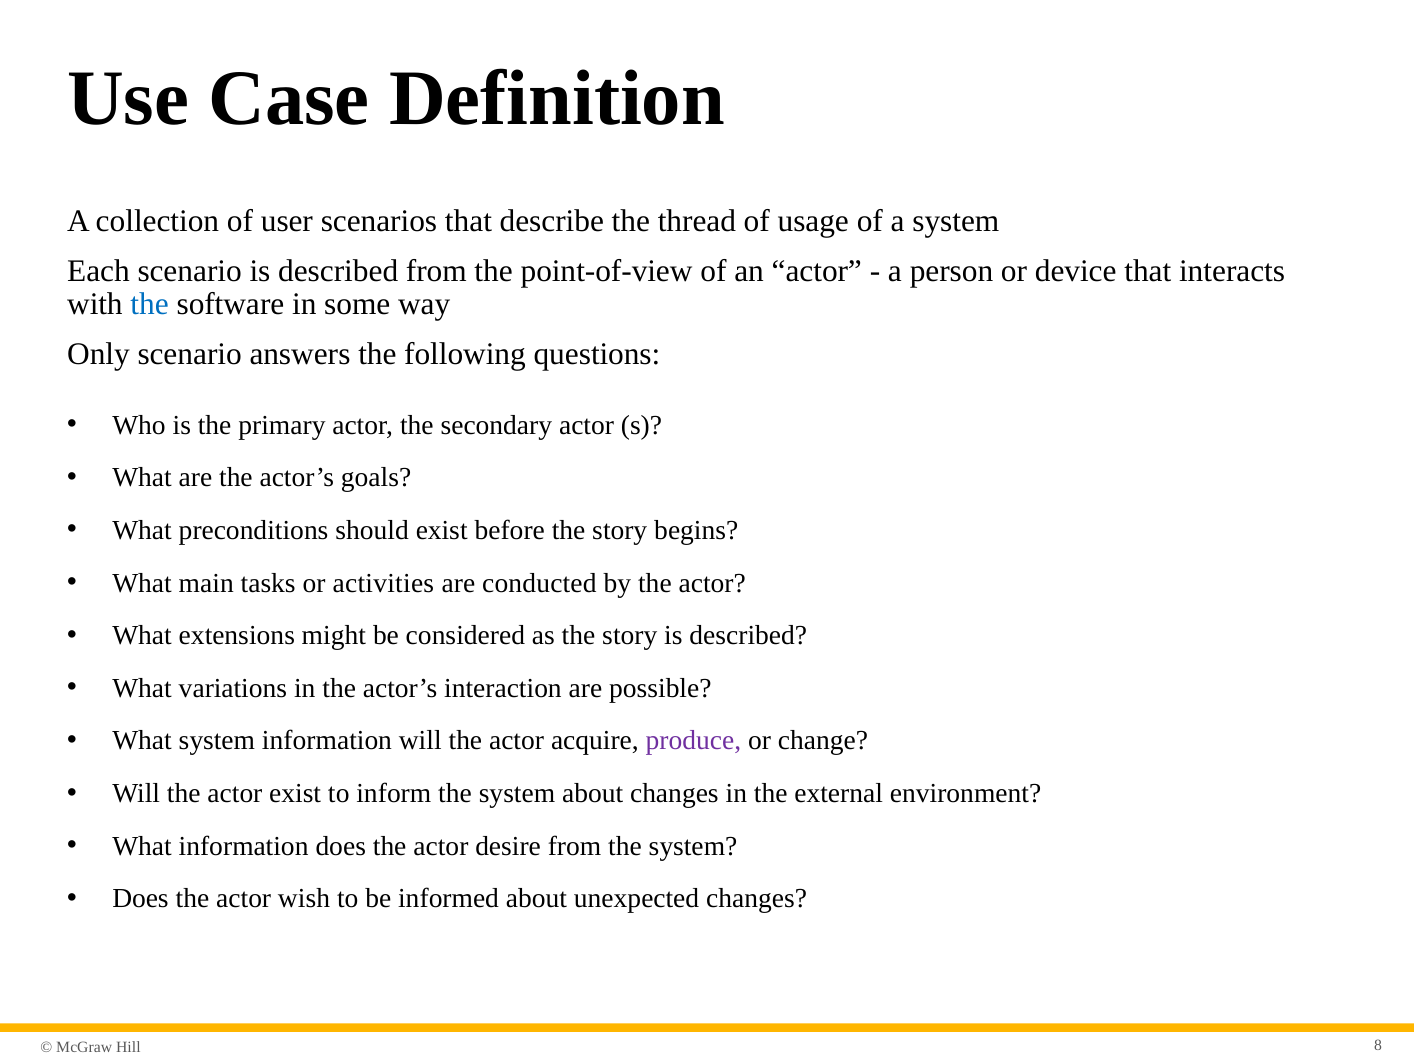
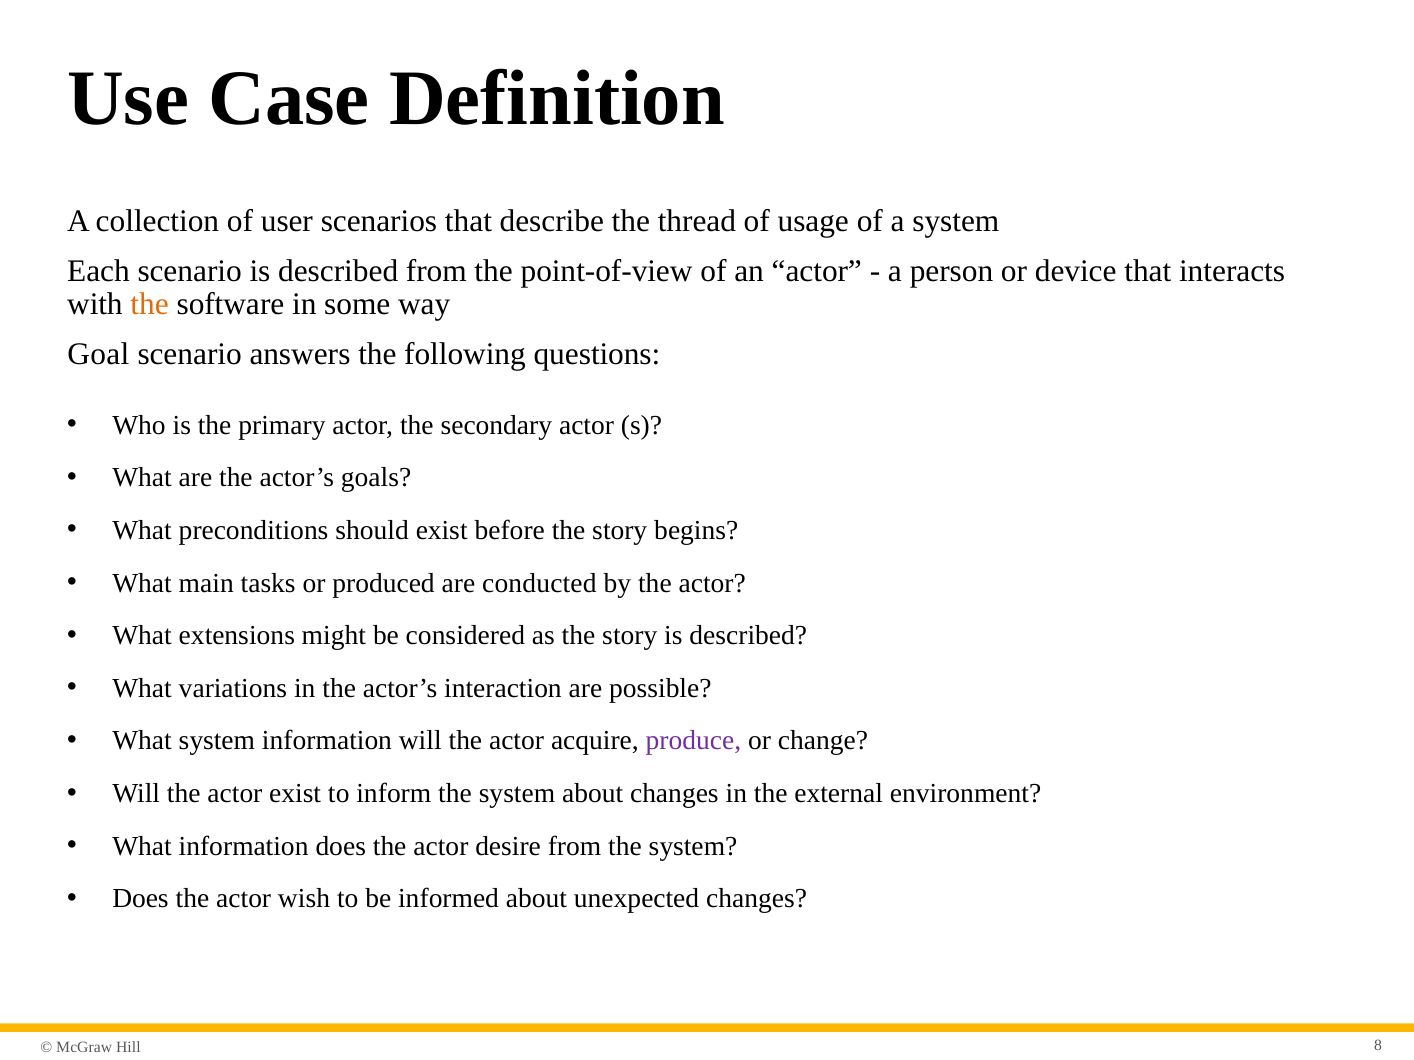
the colour: blue -> orange (150, 305)
Only: Only -> Goal (98, 354)
activities: activities -> produced (384, 583)
